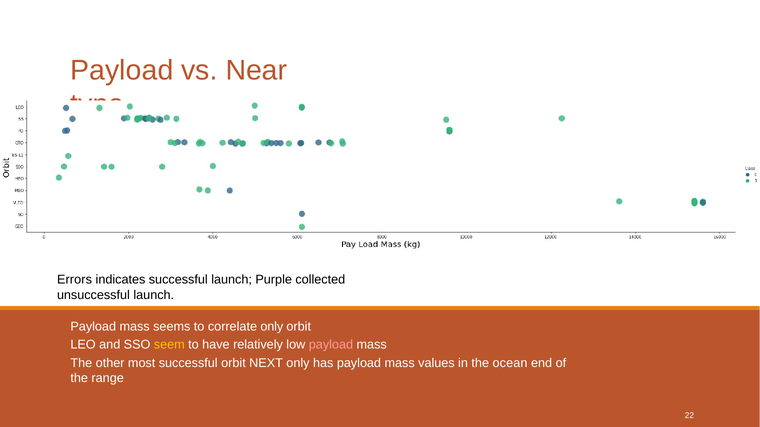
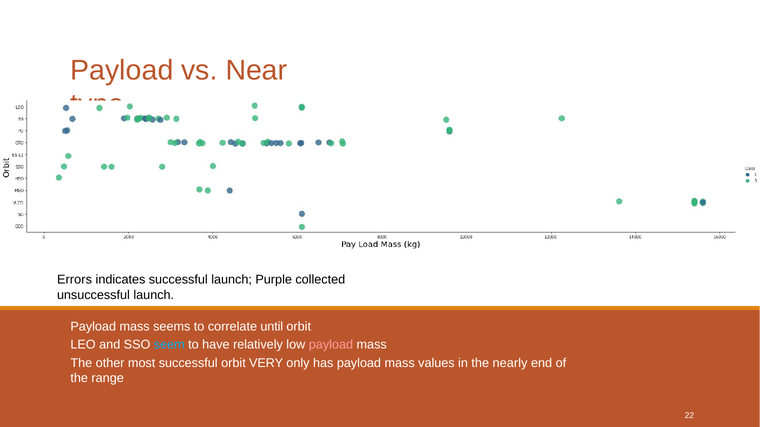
correlate only: only -> until (272, 327)
seem colour: yellow -> light blue (169, 345)
NEXT: NEXT -> VERY (266, 364)
ocean: ocean -> nearly (510, 364)
